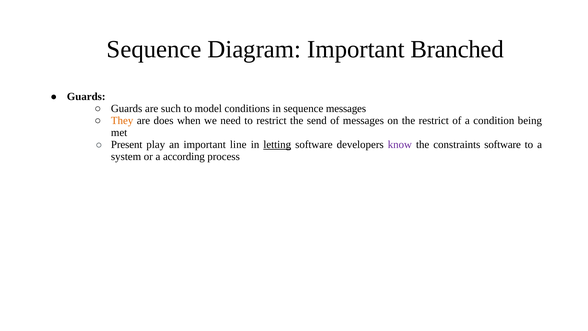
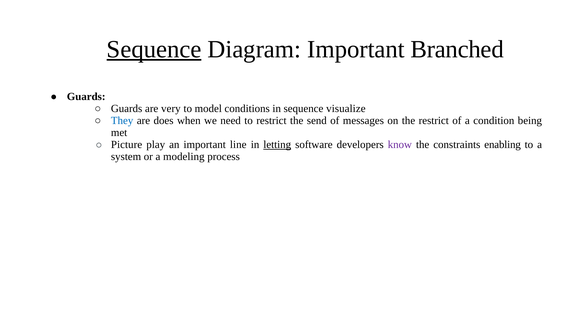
Sequence underline: none -> present (154, 49)
such: such -> very (171, 108)
sequence messages: messages -> visualize (346, 108)
They colour: orange -> blue (122, 120)
Present: Present -> Picture (127, 145)
constraints software: software -> enabling (503, 145)
according: according -> modeling (184, 157)
